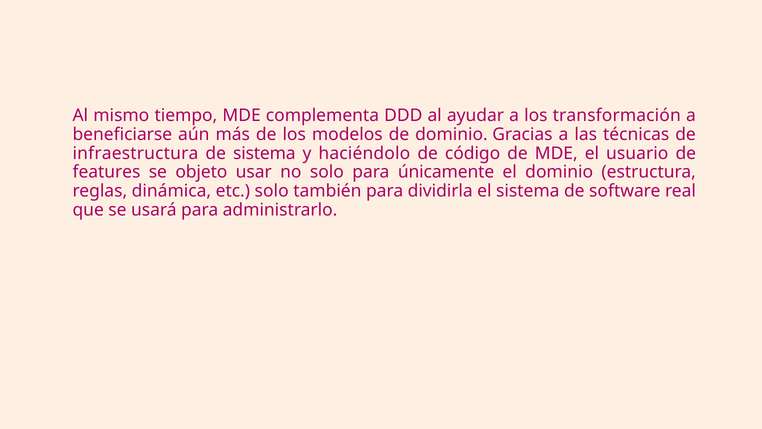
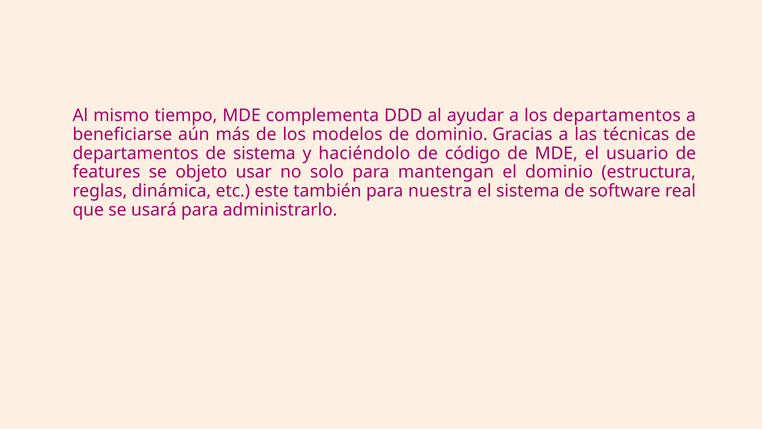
los transformación: transformación -> departamentos (617, 115)
infraestructura: infraestructura -> departamentos (136, 153)
únicamente: únicamente -> mantengan (446, 172)
etc solo: solo -> este (272, 191)
dividirla: dividirla -> nuestra (440, 191)
